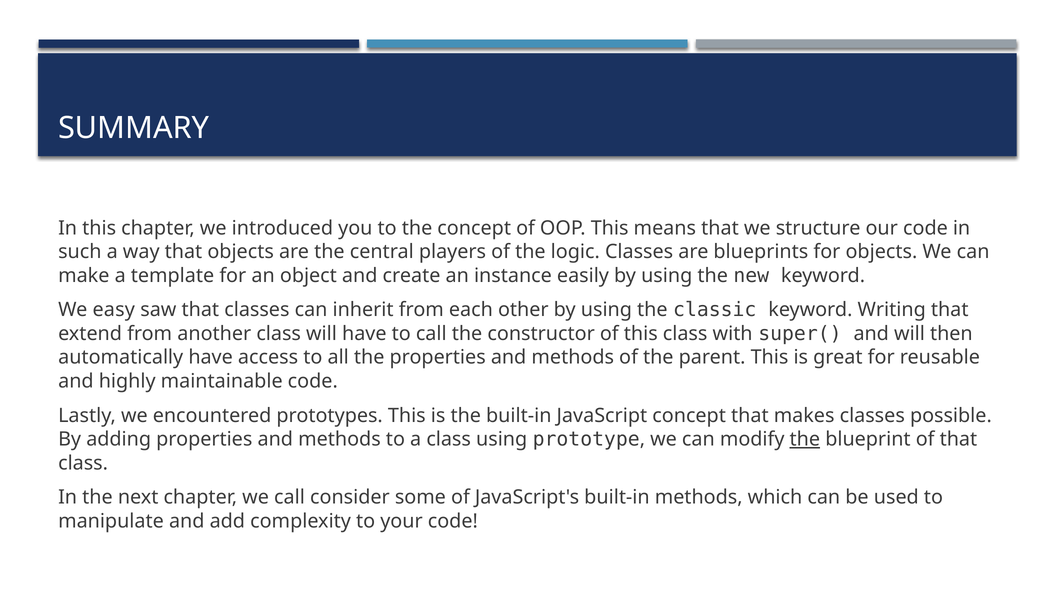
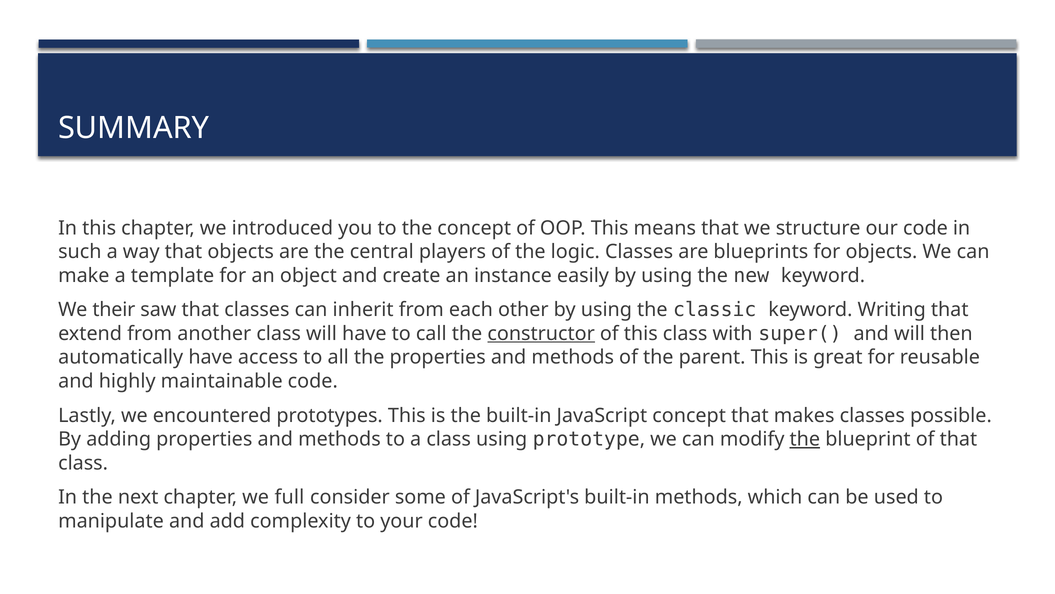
easy: easy -> their (114, 310)
constructor underline: none -> present (541, 333)
we call: call -> full (289, 497)
